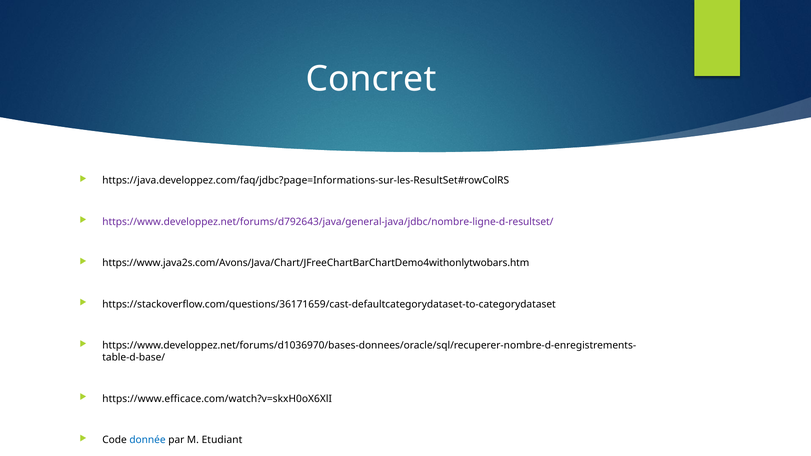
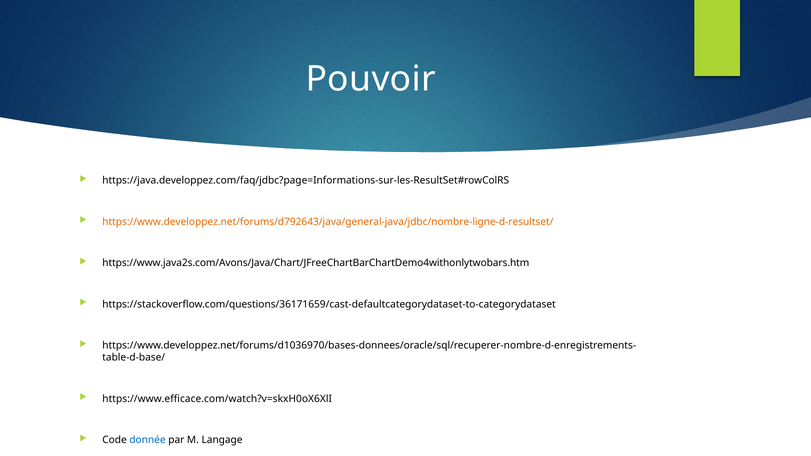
Concret: Concret -> Pouvoir (371, 79)
https://www.developpez.net/forums/d792643/java/general-java/jdbc/nombre-ligne-d-resultset/ colour: purple -> orange (328, 222)
Etudiant: Etudiant -> Langage (222, 440)
